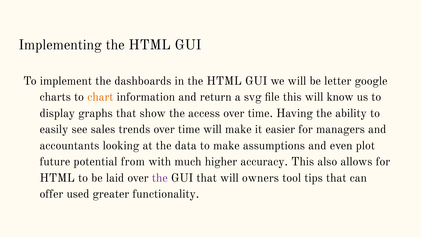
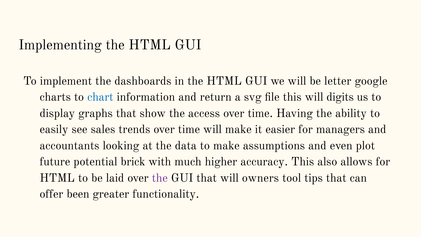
chart colour: orange -> blue (100, 97)
know: know -> digits (340, 97)
from: from -> brick (133, 162)
used: used -> been (78, 194)
